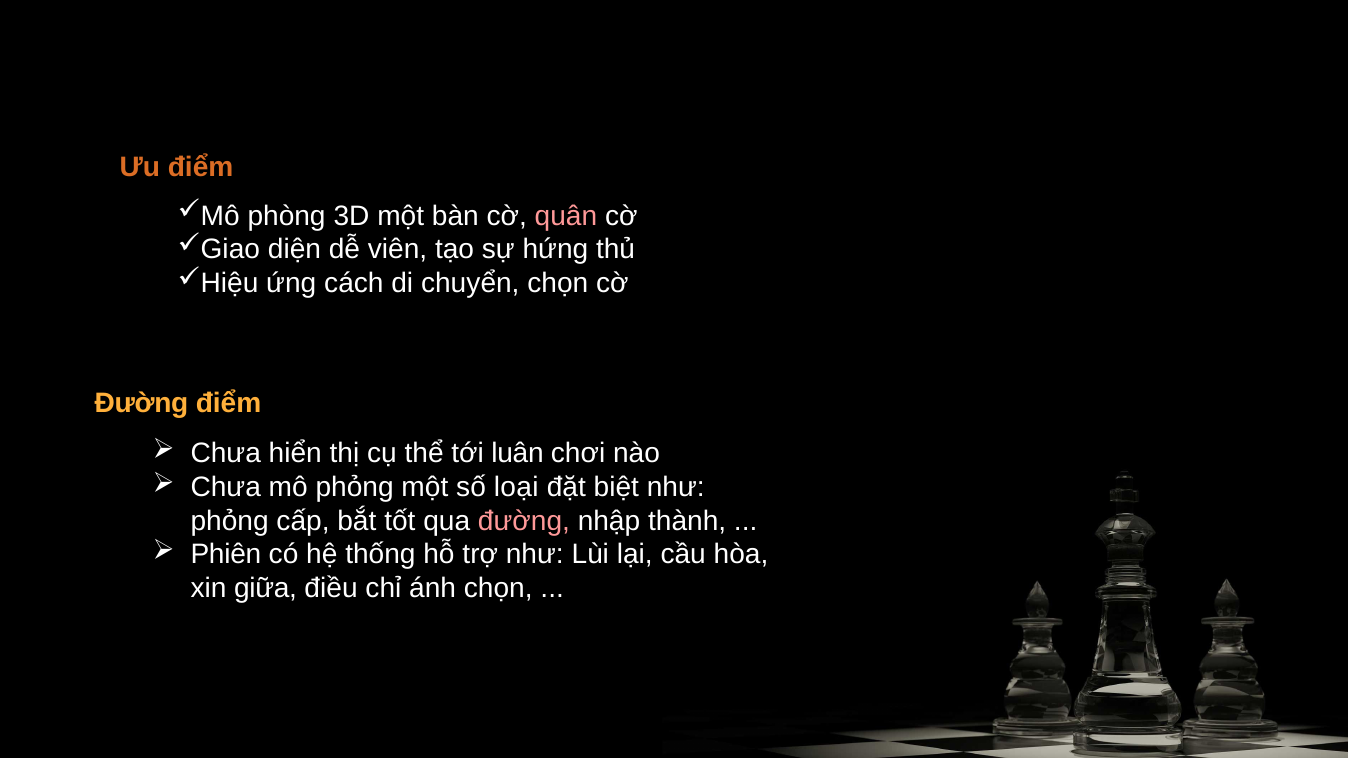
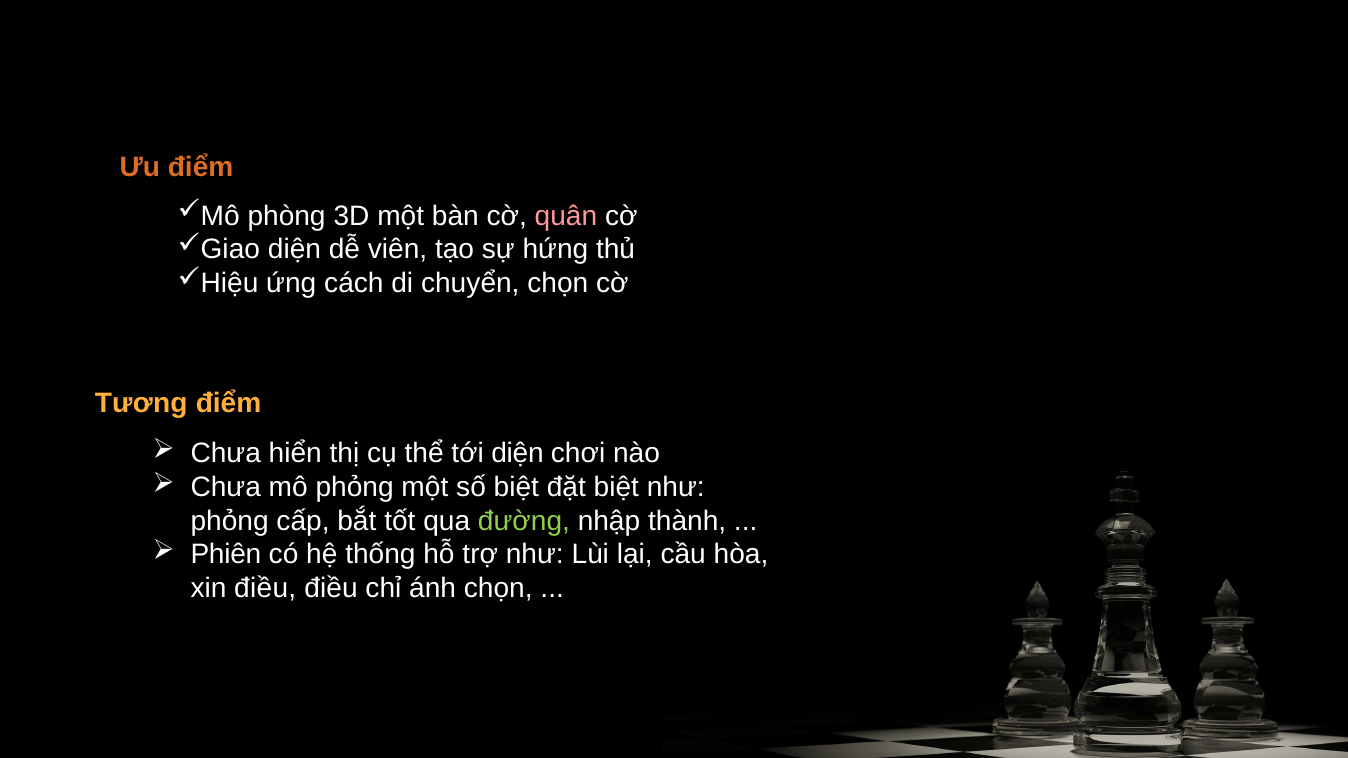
Đường: Đường -> Tương (141, 403)
tới luân: luân -> diện (518, 454)
số loại: loại -> biệt (516, 487)
đường colour: pink -> light green (524, 521)
xin giữa: giữa -> điều (265, 589)
